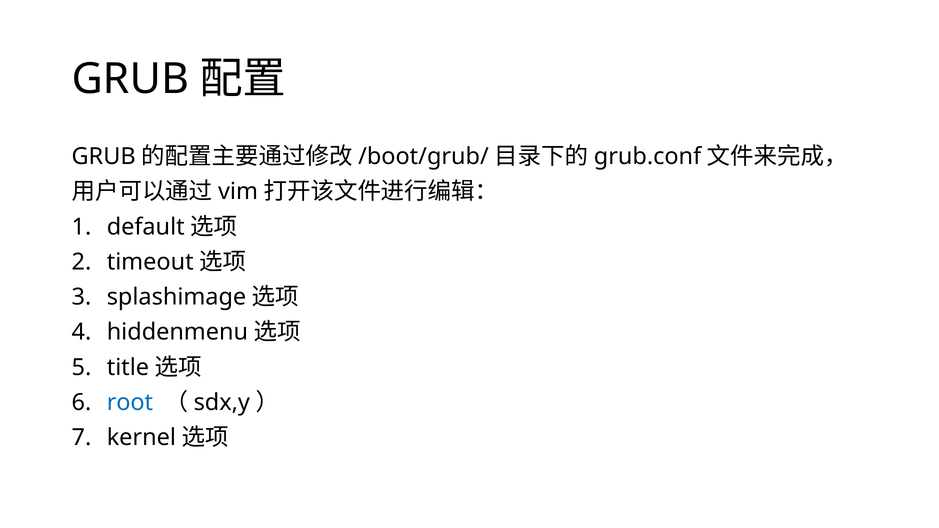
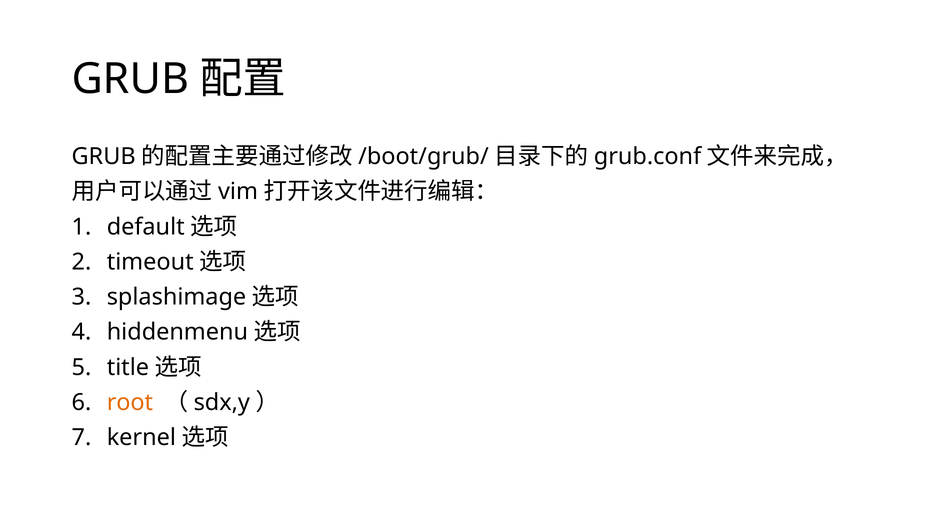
root colour: blue -> orange (130, 403)
